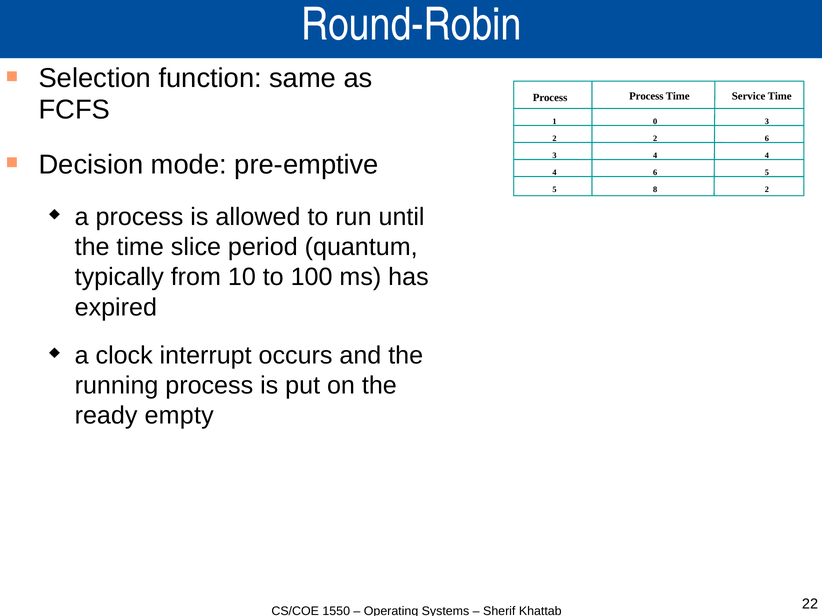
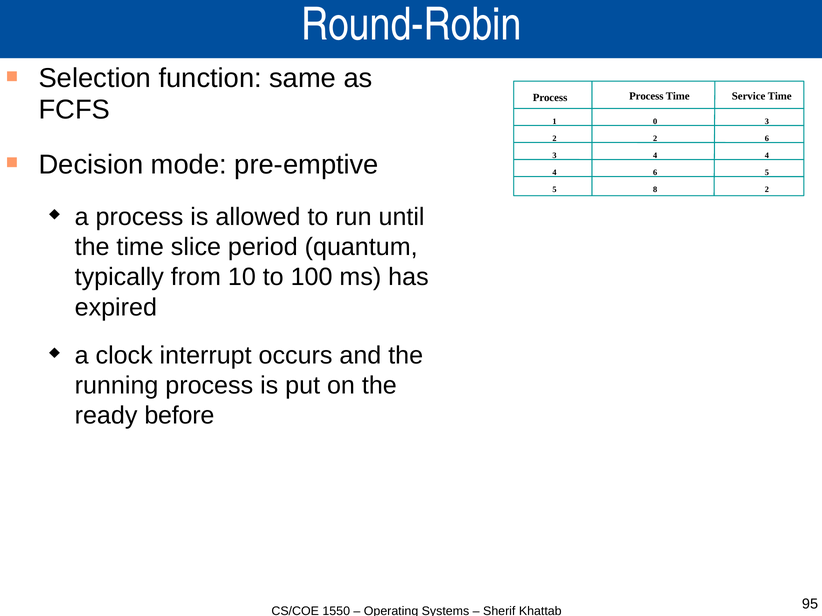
empty: empty -> before (179, 416)
22: 22 -> 95 (810, 605)
